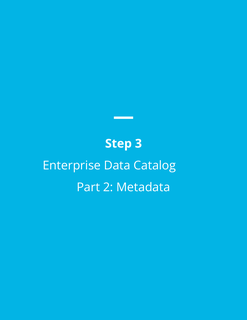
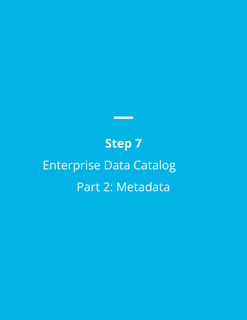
3: 3 -> 7 (138, 143)
